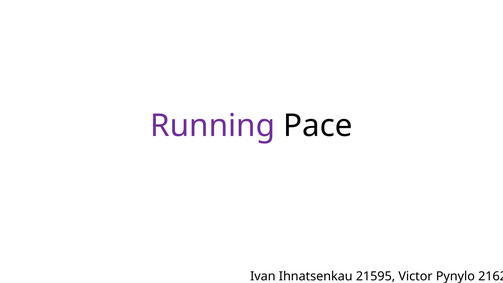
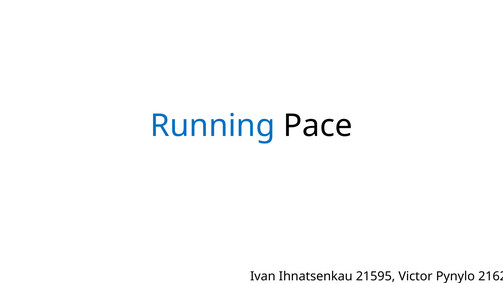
Running colour: purple -> blue (213, 126)
